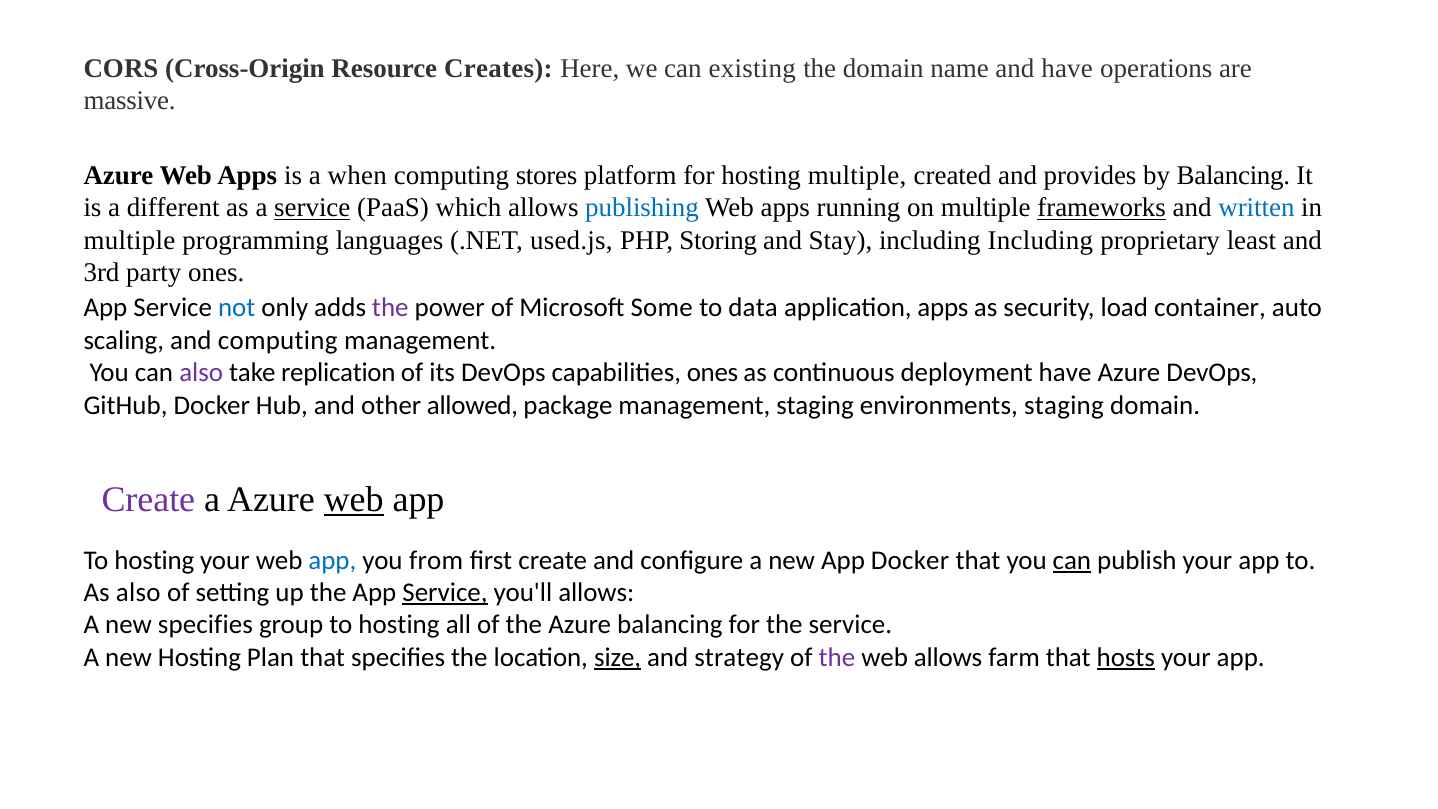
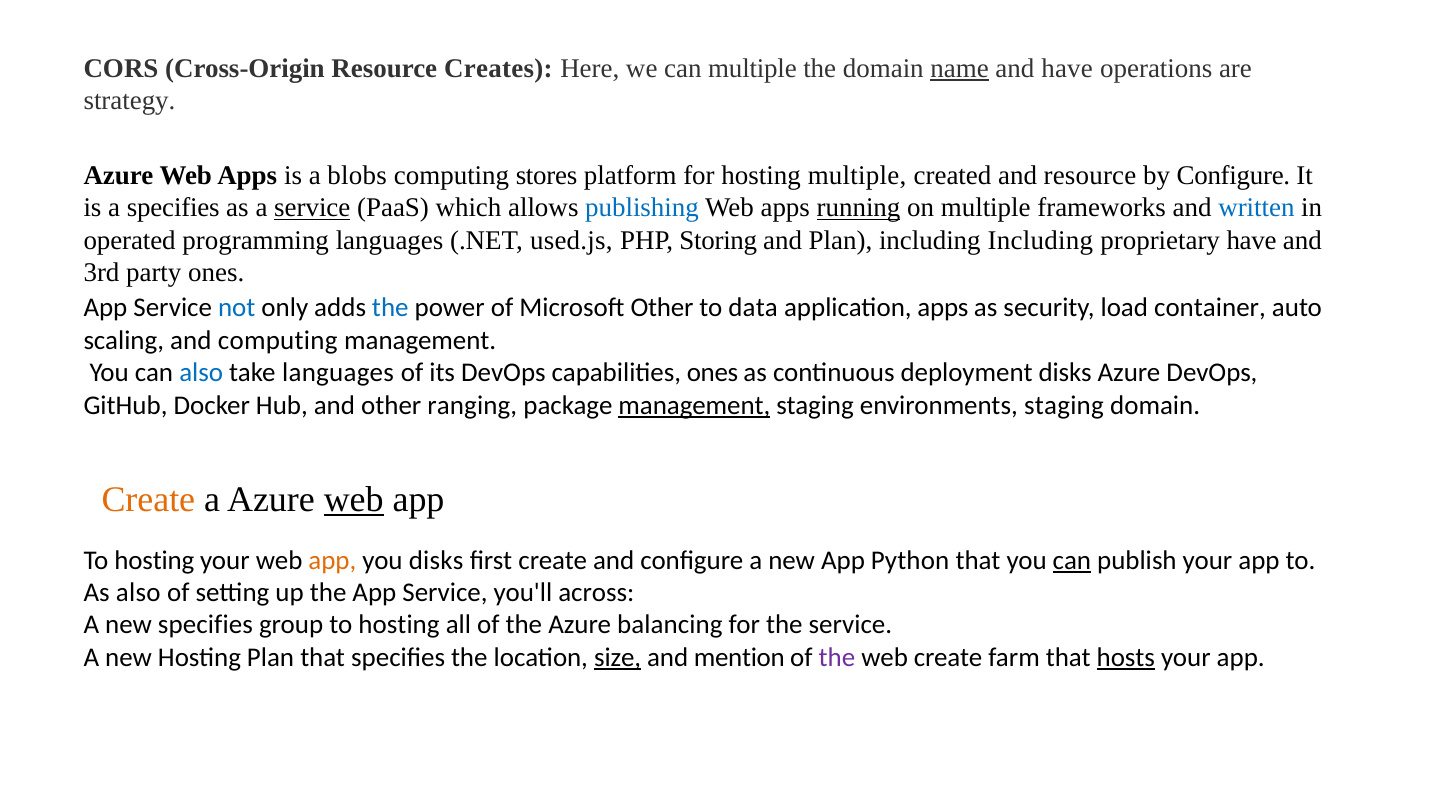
can existing: existing -> multiple (752, 68)
name underline: none -> present (960, 68)
massive: massive -> strategy (129, 101)
when: when -> blobs (357, 176)
and provides: provides -> resource (1090, 176)
by Balancing: Balancing -> Configure (1233, 176)
a different: different -> specifies (173, 208)
running underline: none -> present (859, 208)
frameworks underline: present -> none (1102, 208)
multiple: multiple -> operated (130, 240)
and Stay: Stay -> Plan (840, 240)
proprietary least: least -> have (1252, 240)
the colour: purple -> blue (390, 308)
Microsoft Some: Some -> Other (662, 308)
also colour: purple -> blue (201, 373)
take replication: replication -> languages (338, 373)
deployment have: have -> disks (1065, 373)
allowed: allowed -> ranging (472, 405)
management underline: none -> present (694, 405)
Create colour: purple -> orange (148, 500)
app colour: blue -> orange (332, 560)
you from: from -> disks (436, 560)
App Docker: Docker -> Python (910, 560)
Service underline: present -> none (445, 593)
you'll allows: allows -> across (596, 593)
strategy: strategy -> mention (739, 657)
web allows: allows -> create (948, 657)
